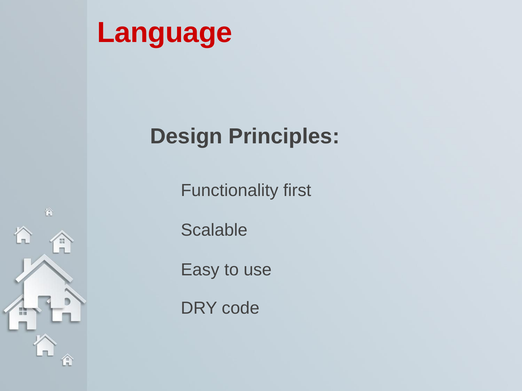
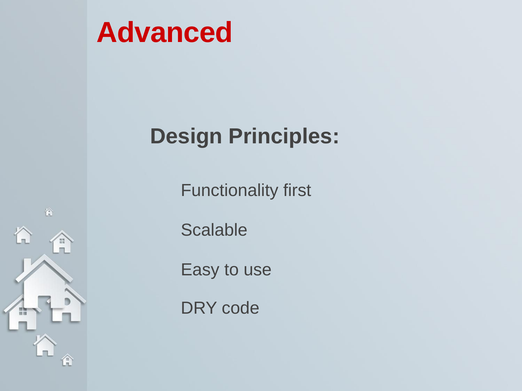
Language: Language -> Advanced (165, 33)
